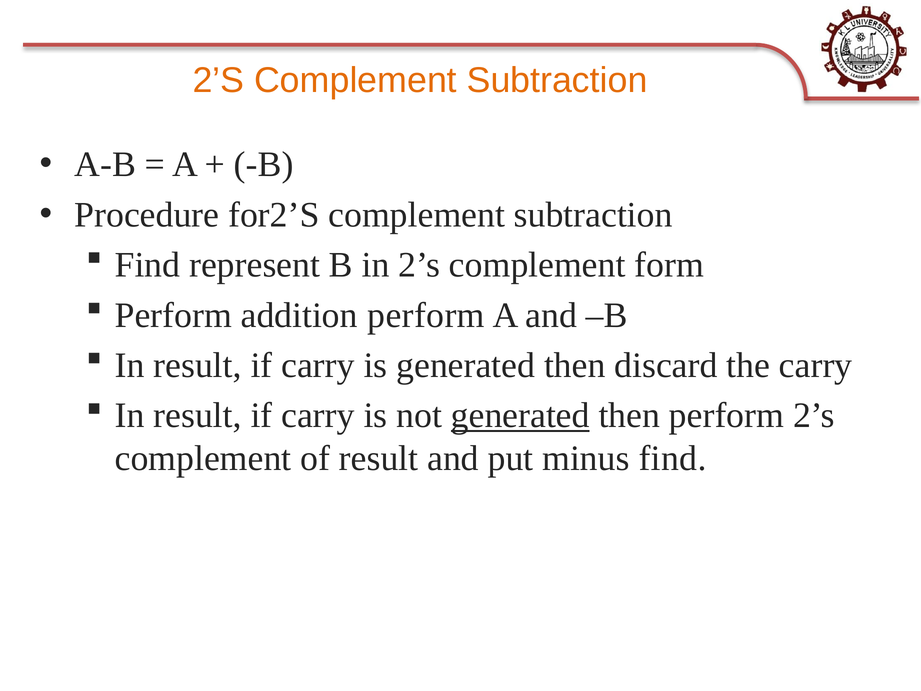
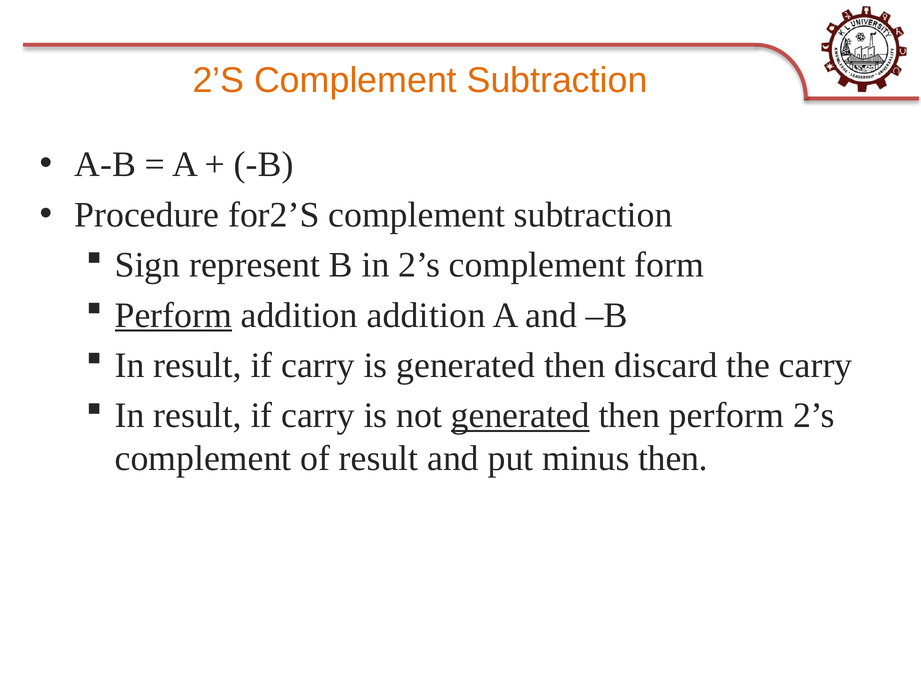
Find: Find -> Sign (148, 265)
Perform underline: none -> present (173, 315)
addition perform: perform -> addition (426, 315)
minus find: find -> then (673, 458)
